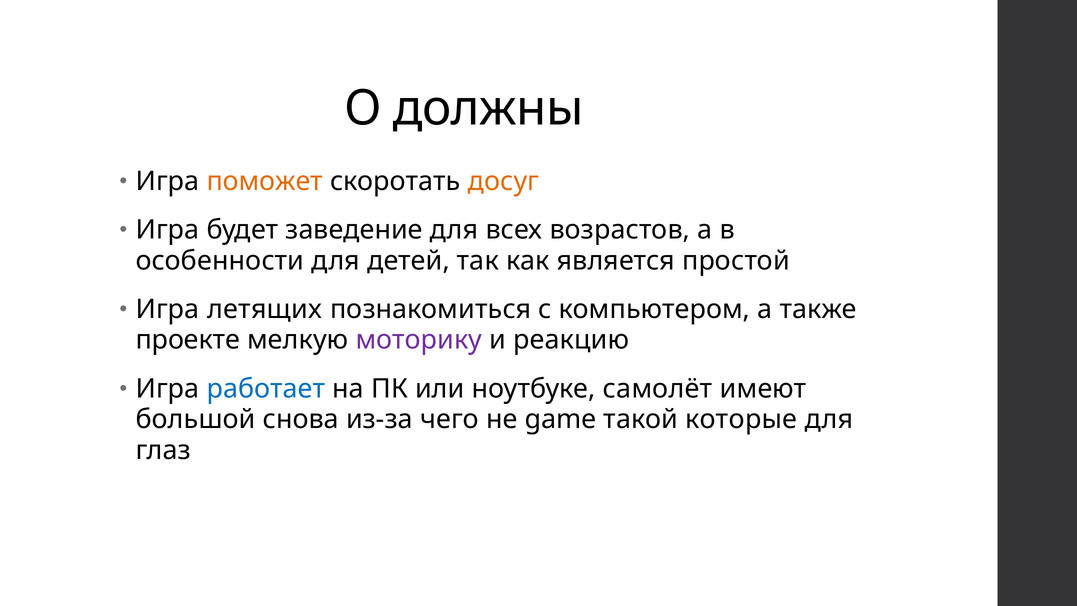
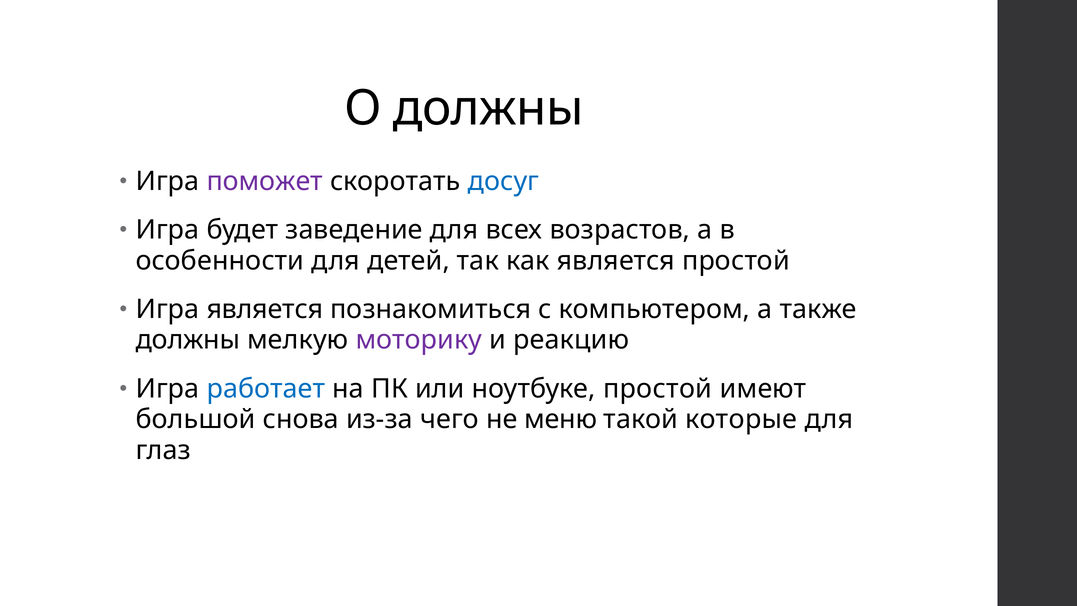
поможет colour: orange -> purple (265, 181)
досуг colour: orange -> blue (503, 181)
Игра летящих: летящих -> является (265, 309)
проекте: проекте -> должны (188, 340)
ноутбуке самолёт: самолёт -> простой (658, 389)
game: game -> меню (561, 419)
